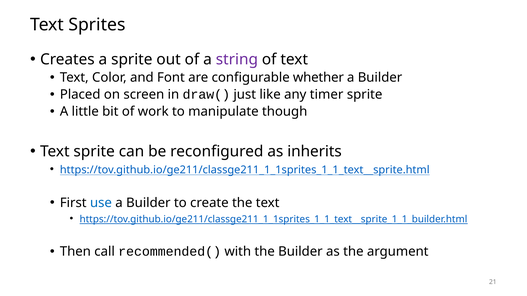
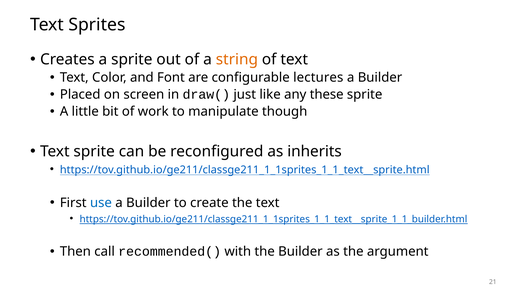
string colour: purple -> orange (237, 60)
whether: whether -> lectures (318, 78)
timer: timer -> these (327, 95)
